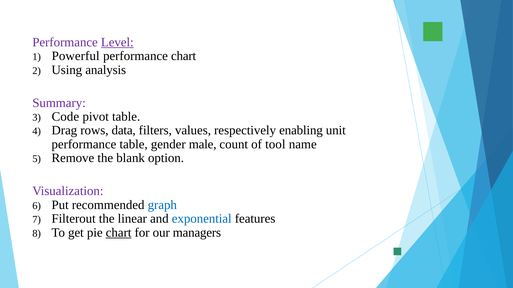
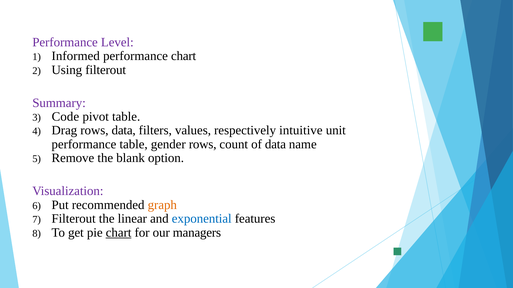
Level underline: present -> none (117, 42)
Powerful: Powerful -> Informed (76, 56)
Using analysis: analysis -> filterout (106, 70)
enabling: enabling -> intuitive (301, 131)
gender male: male -> rows (203, 145)
of tool: tool -> data (275, 145)
graph colour: blue -> orange (162, 205)
